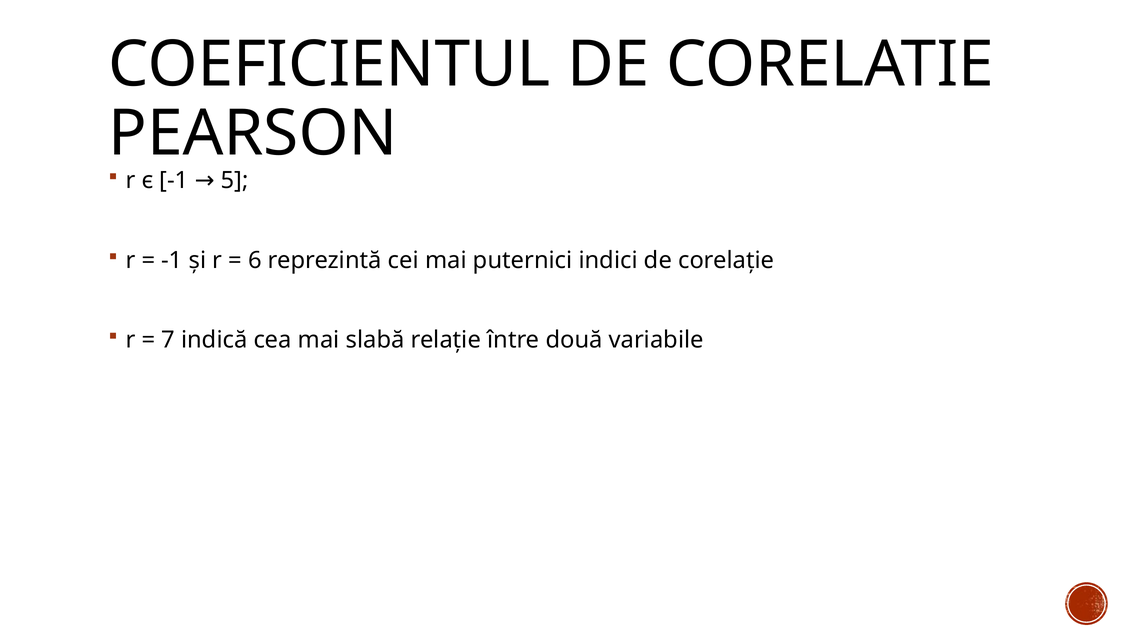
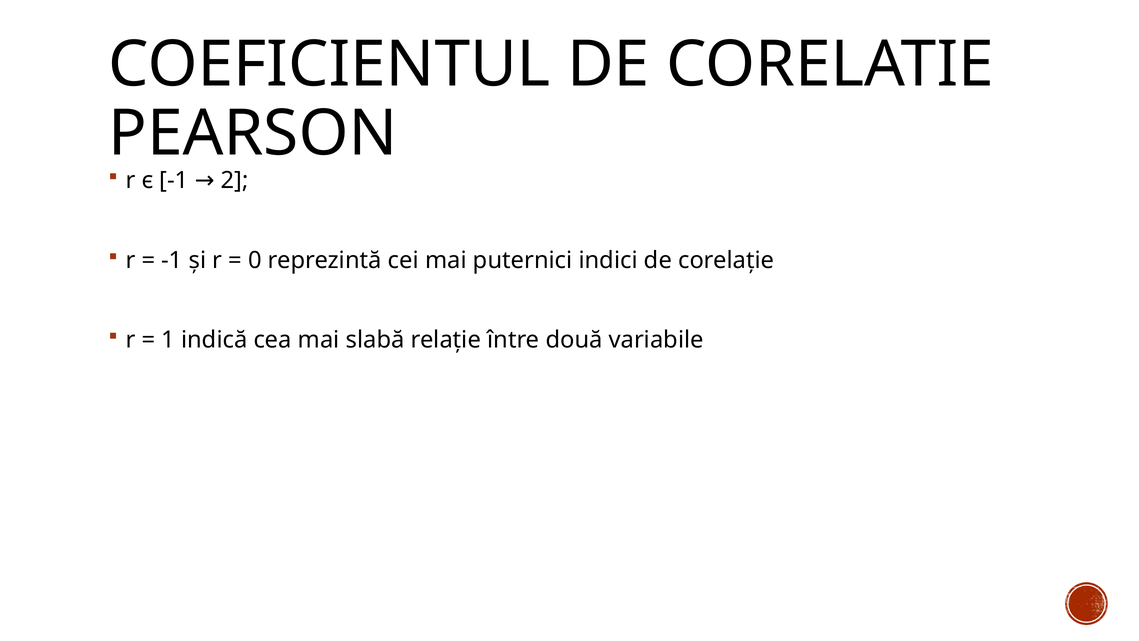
5: 5 -> 2 (231, 180)
6: 6 -> 0 (255, 260)
7: 7 -> 1 (168, 340)
